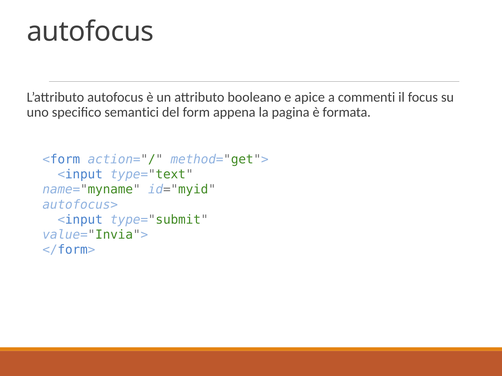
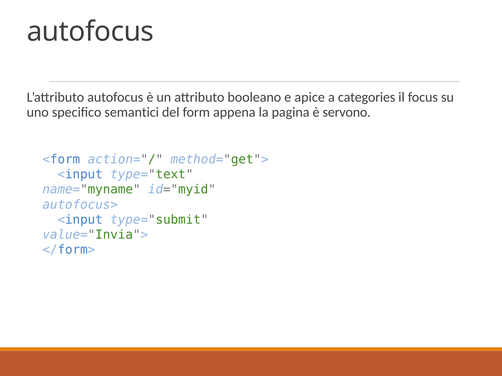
commenti: commenti -> categories (367, 97)
formata: formata -> servono (347, 112)
